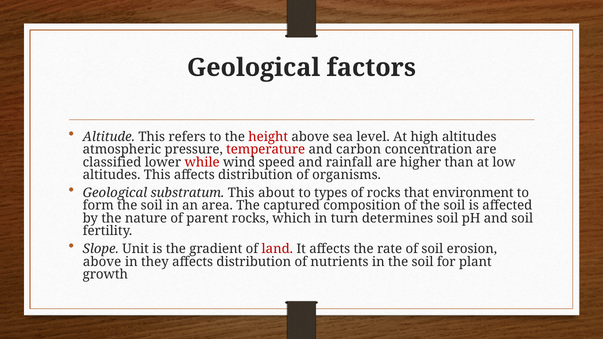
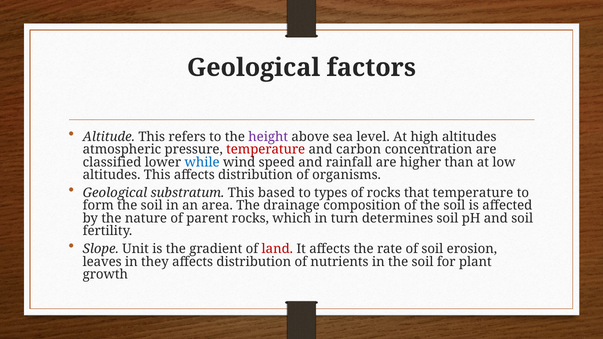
height colour: red -> purple (268, 137)
while colour: red -> blue (202, 162)
about: about -> based (276, 193)
that environment: environment -> temperature (473, 193)
captured: captured -> drainage (292, 206)
above: above -> leaves (102, 262)
